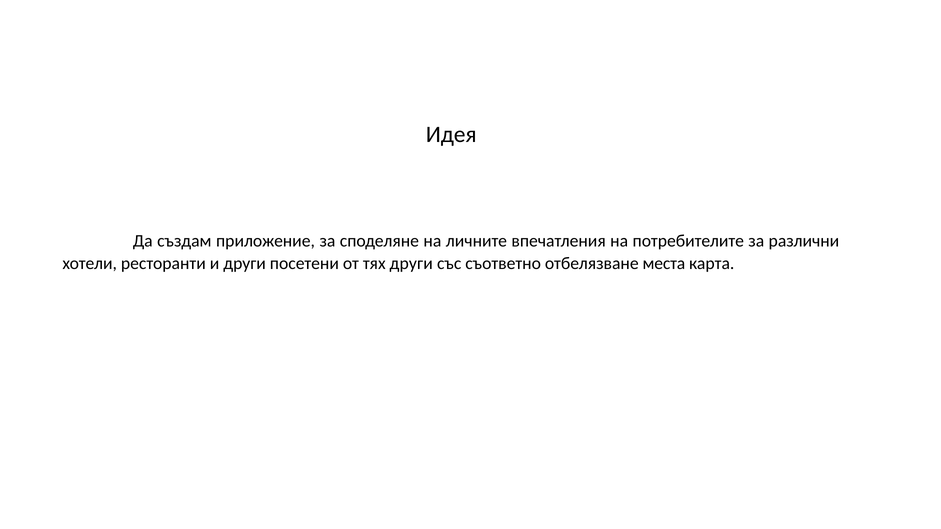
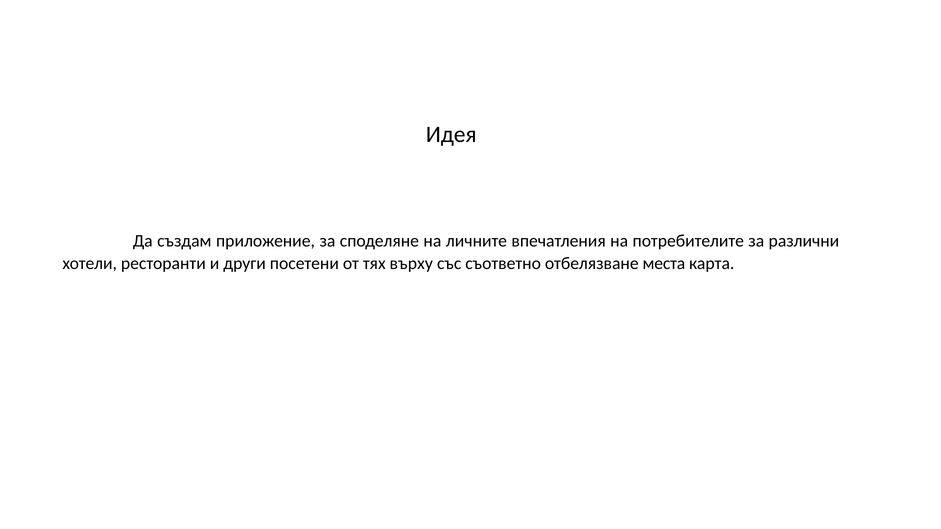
тях други: други -> върху (411, 264)
